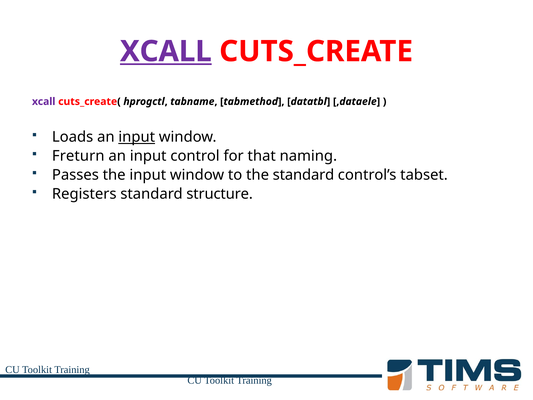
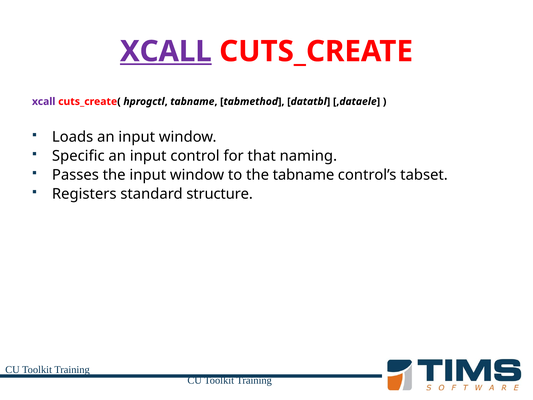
input underline: present -> none (137, 137)
Freturn: Freturn -> Specific (78, 156)
the standard: standard -> tabname (304, 175)
